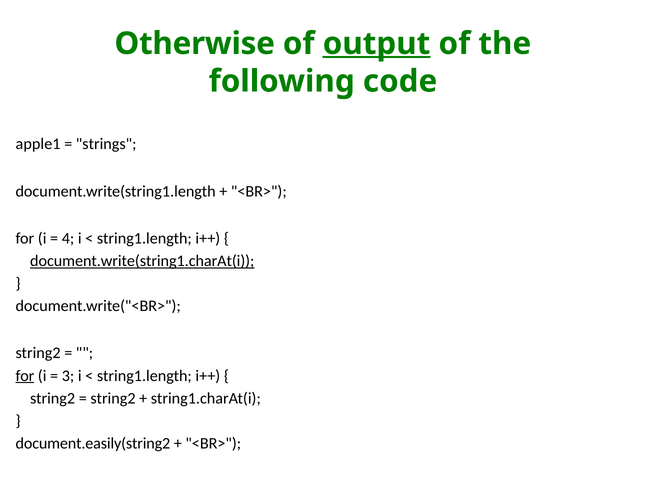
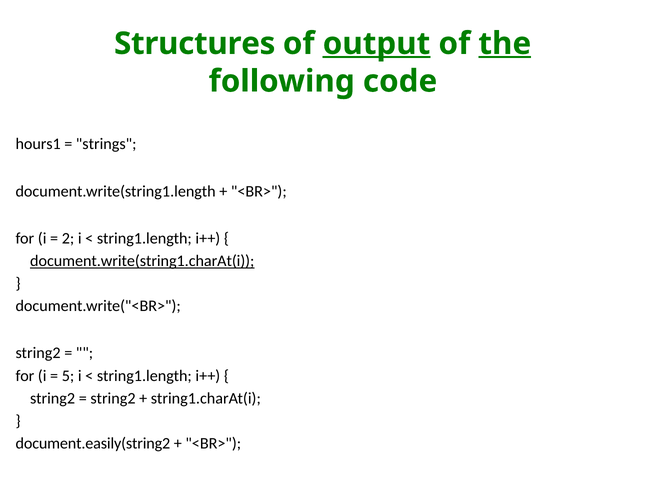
Otherwise: Otherwise -> Structures (195, 44)
the underline: none -> present (505, 44)
apple1: apple1 -> hours1 (38, 144)
4: 4 -> 2 (68, 239)
for underline: present -> none (25, 376)
3: 3 -> 5 (68, 376)
